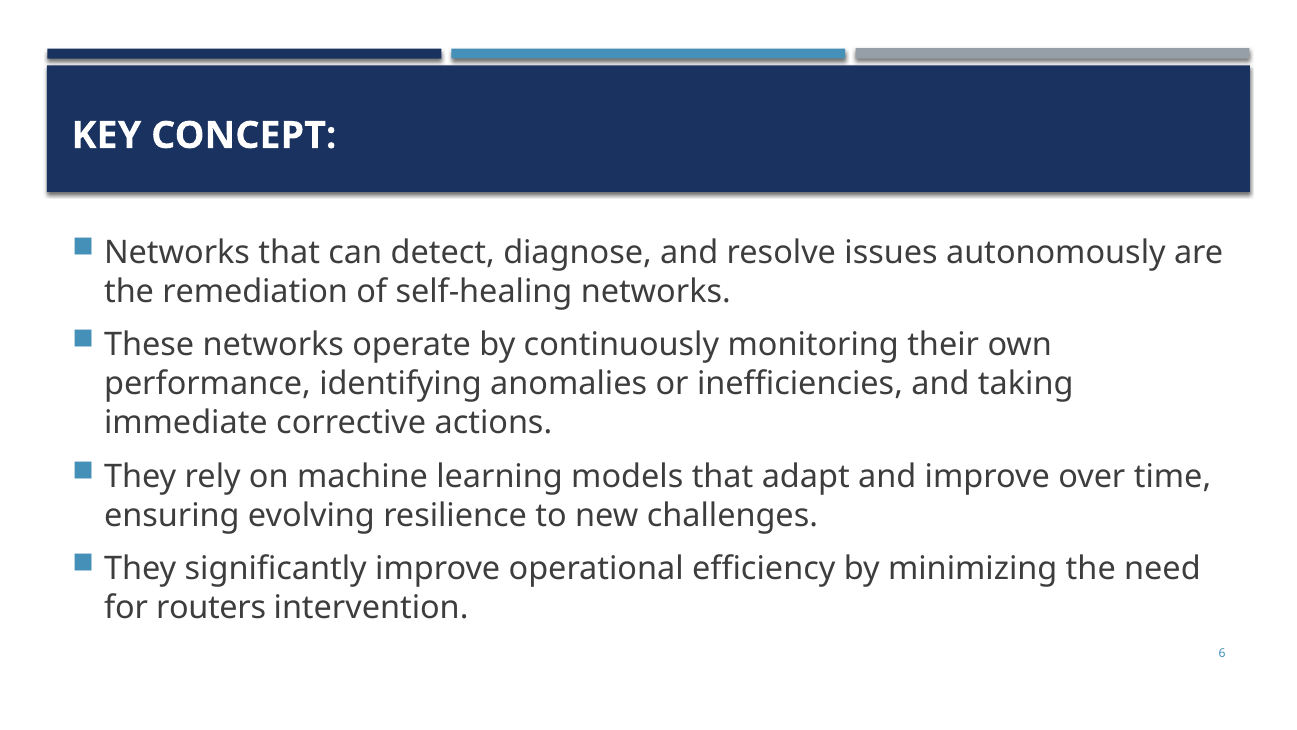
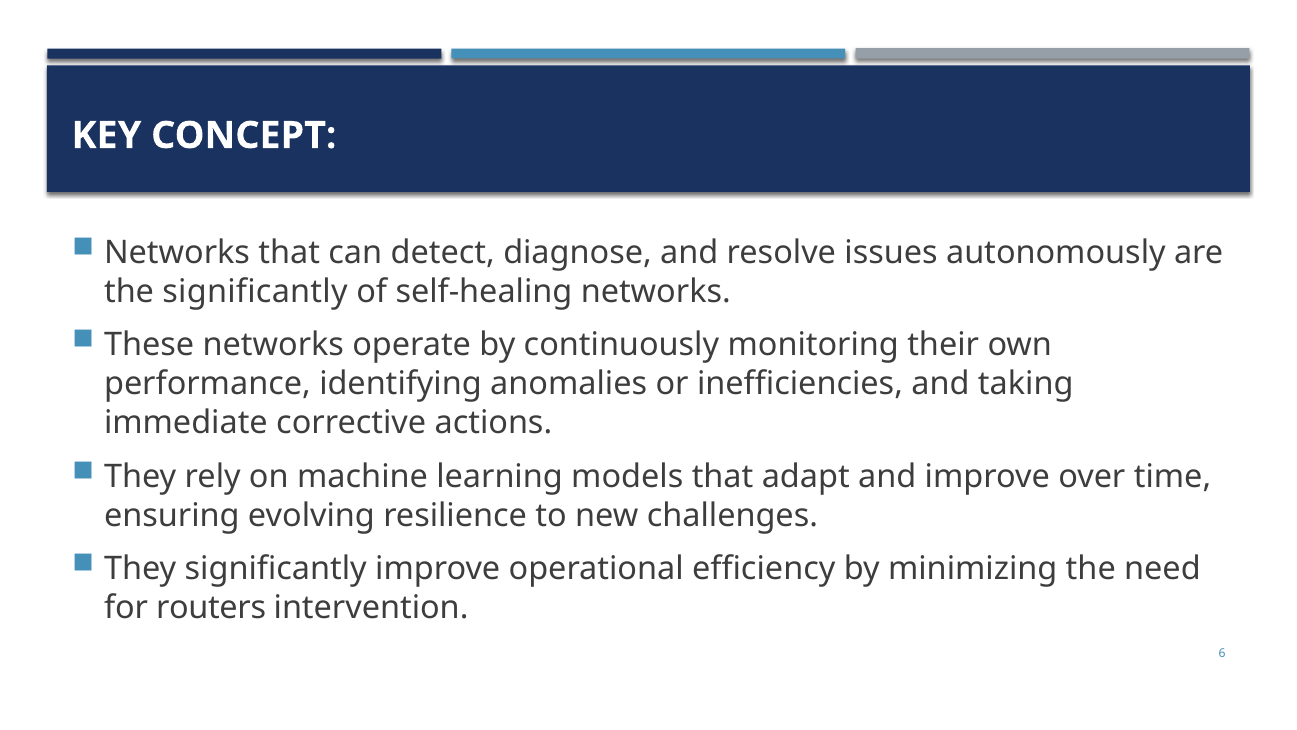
the remediation: remediation -> significantly (255, 291)
